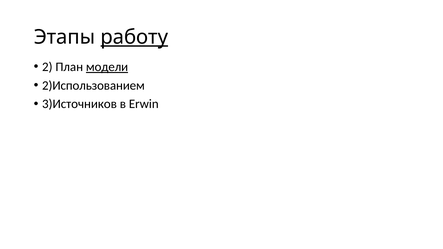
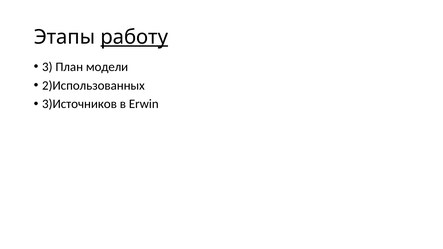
2: 2 -> 3 (47, 67)
модели underline: present -> none (107, 67)
2)Использованием: 2)Использованием -> 2)Использованных (93, 86)
